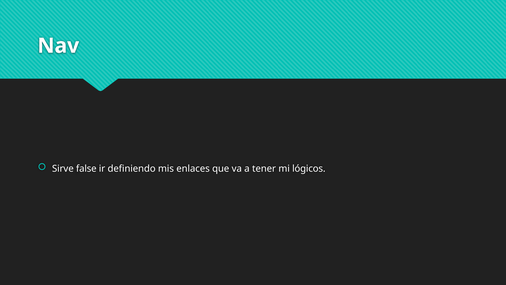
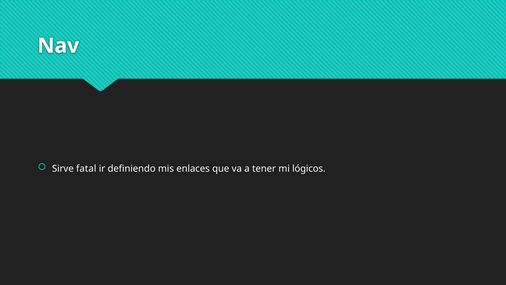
false: false -> fatal (86, 168)
